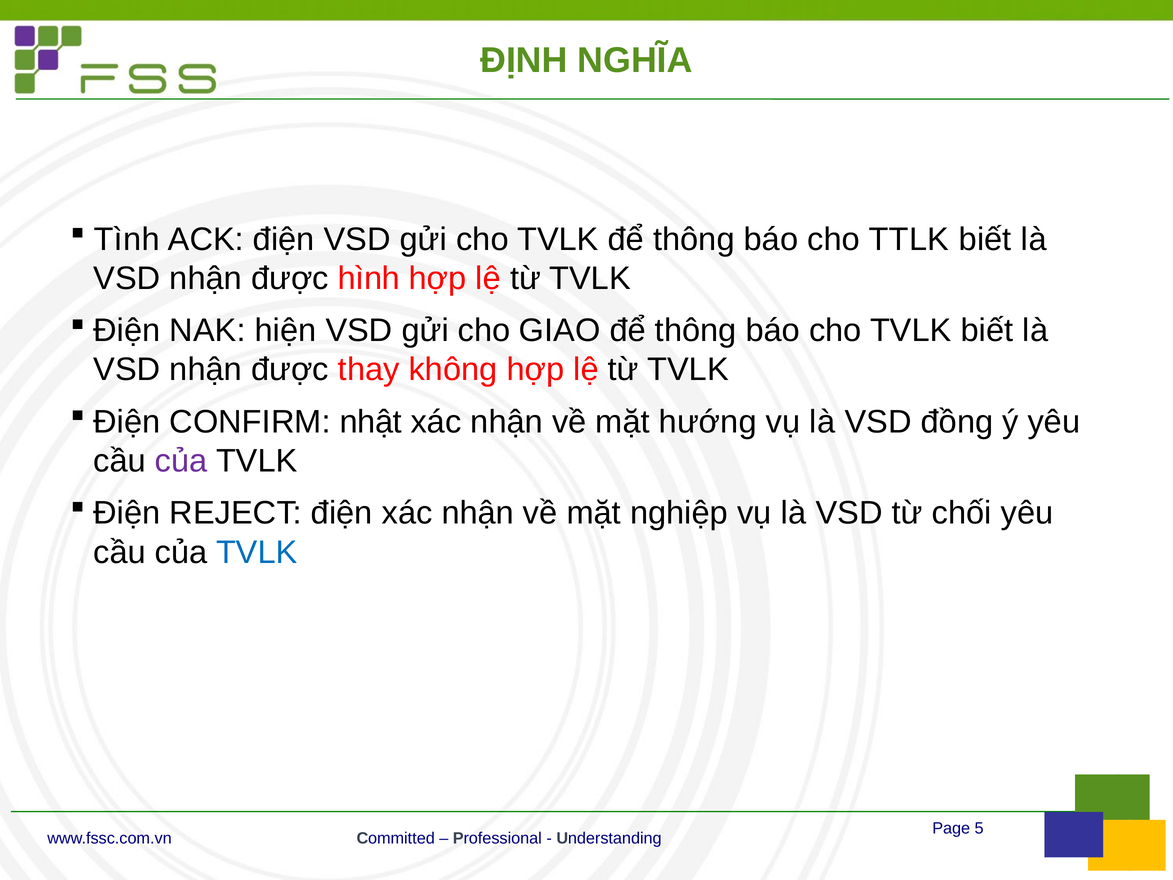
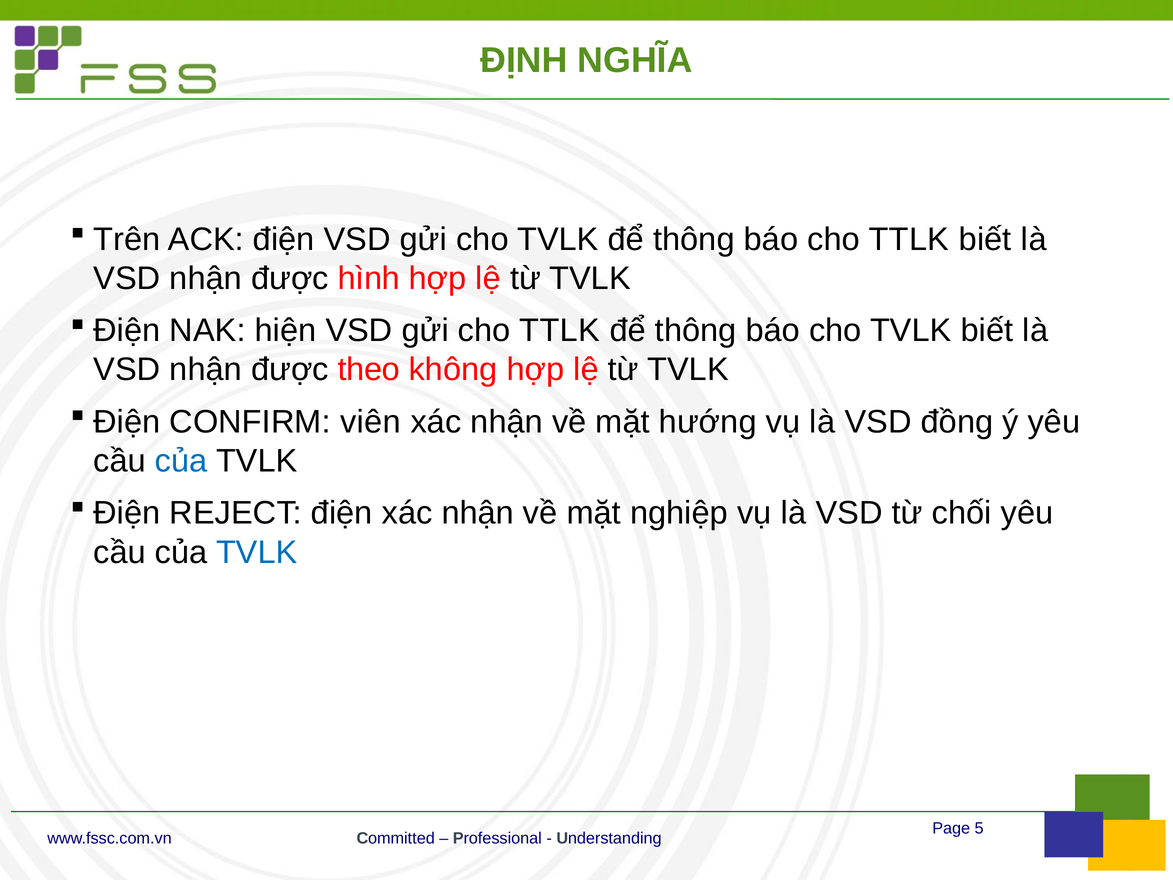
Tình: Tình -> Trên (127, 239)
gửi cho GIAO: GIAO -> TTLK (560, 330)
thay: thay -> theo (369, 370)
nhật: nhật -> viên (370, 422)
của colour: purple -> blue (181, 461)
